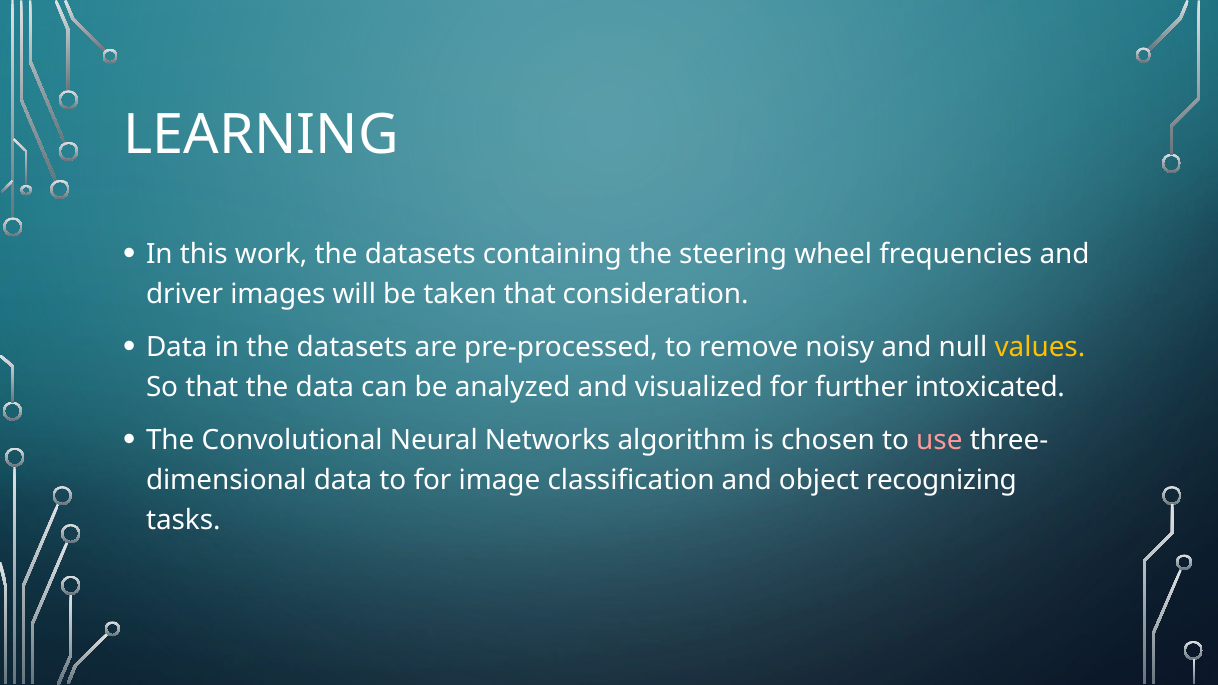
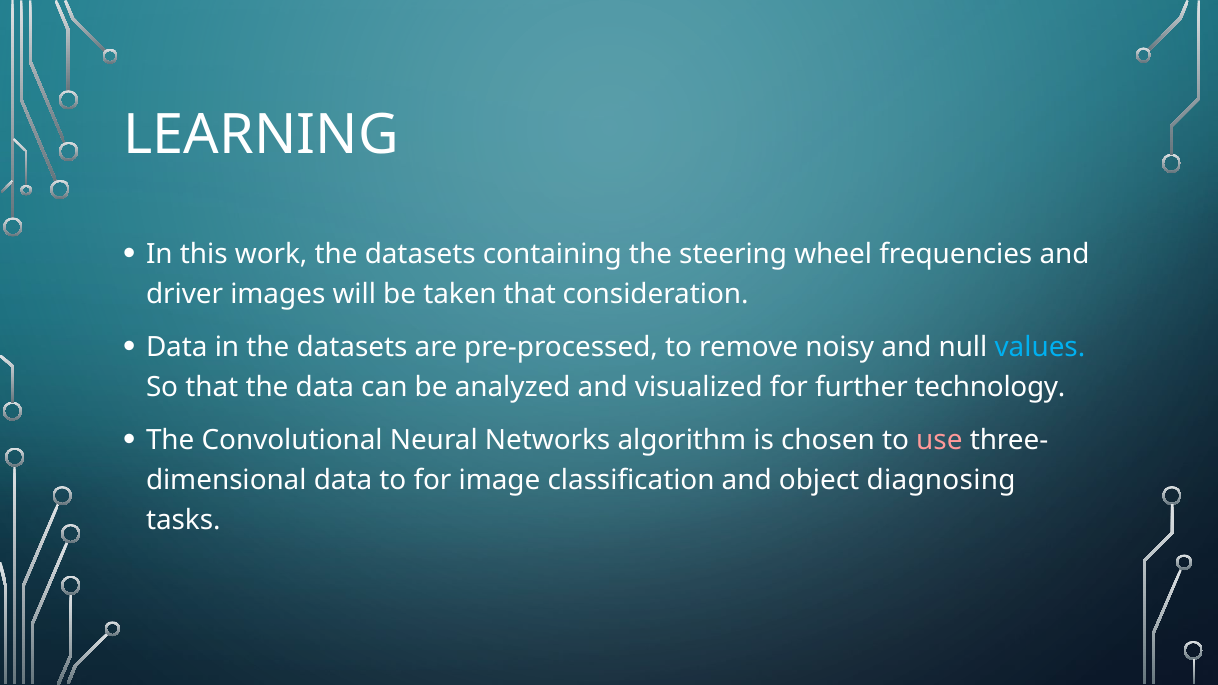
values colour: yellow -> light blue (1040, 348)
intoxicated: intoxicated -> technology (990, 388)
recognizing: recognizing -> diagnosing (941, 481)
